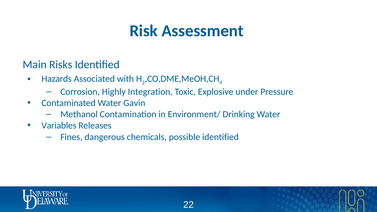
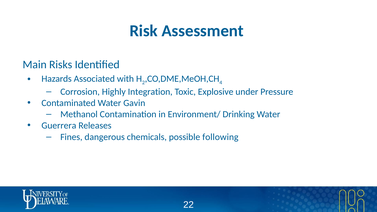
Variables: Variables -> Guerrera (59, 126)
possible identified: identified -> following (220, 137)
